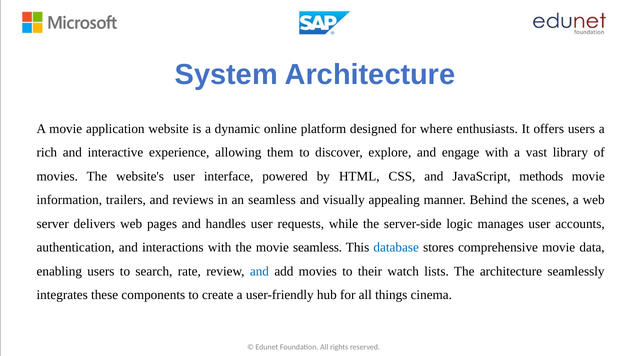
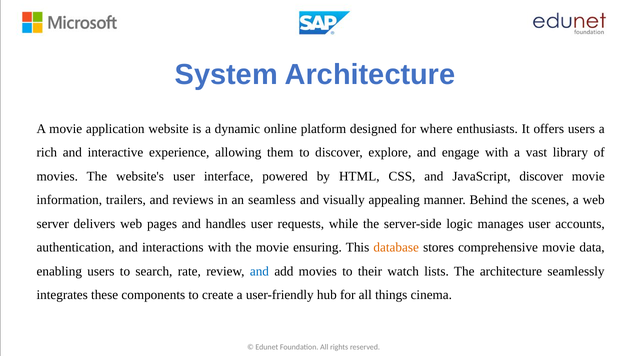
JavaScript methods: methods -> discover (541, 176)
movie seamless: seamless -> ensuring (317, 247)
database colour: blue -> orange (396, 247)
